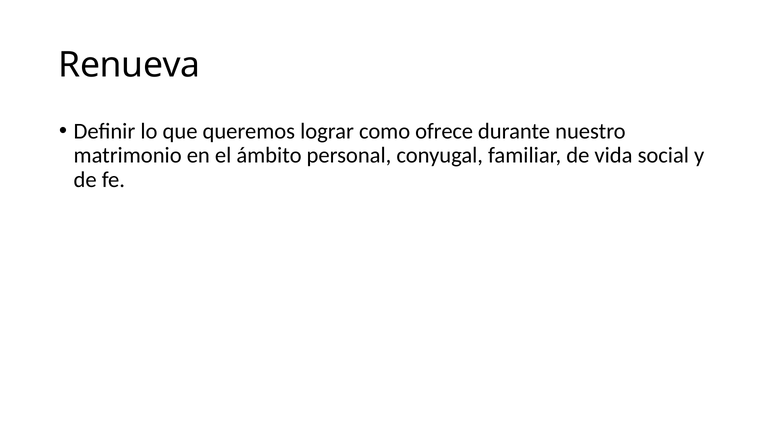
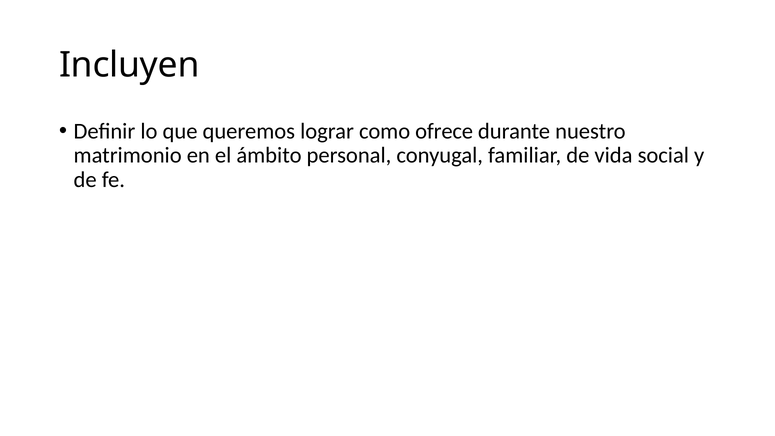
Renueva: Renueva -> Incluyen (129, 65)
